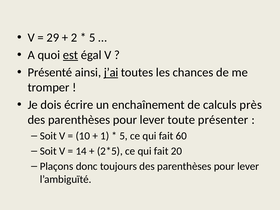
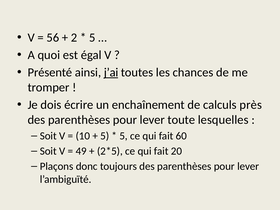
29: 29 -> 56 (53, 38)
est underline: present -> none (71, 55)
présenter: présenter -> lesquelles (223, 120)
1: 1 -> 5 (105, 136)
14: 14 -> 49 (81, 151)
